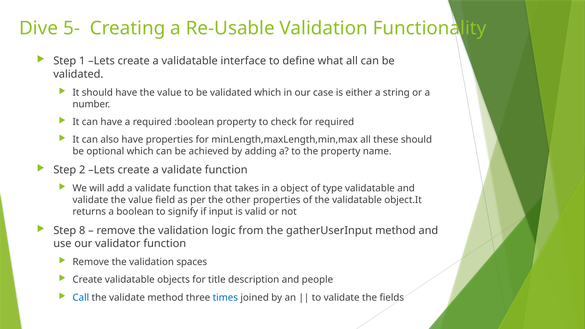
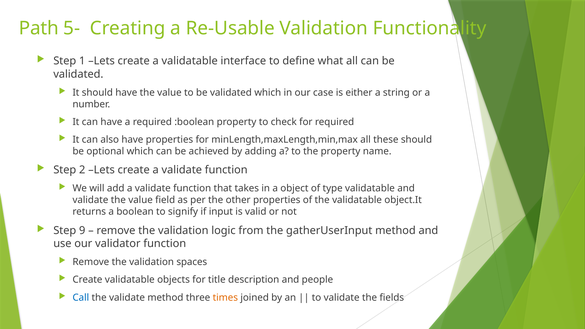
Dive: Dive -> Path (39, 28)
8: 8 -> 9 (82, 230)
times colour: blue -> orange (225, 298)
